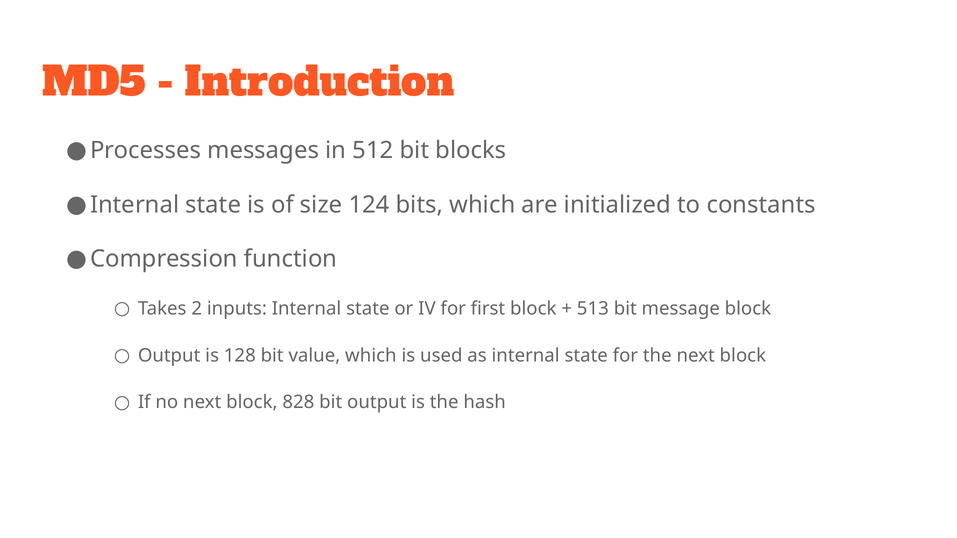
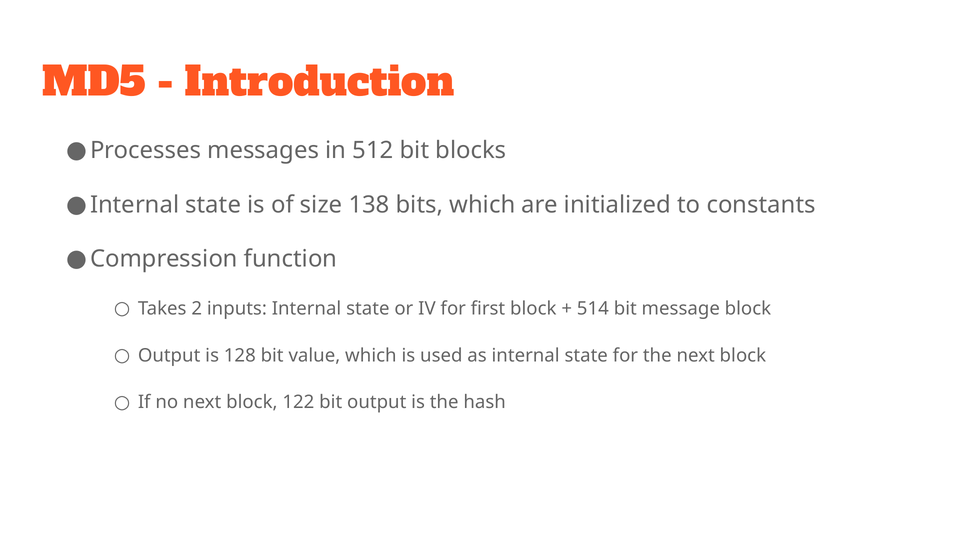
124: 124 -> 138 (369, 205)
513: 513 -> 514 (593, 309)
828: 828 -> 122 (298, 403)
